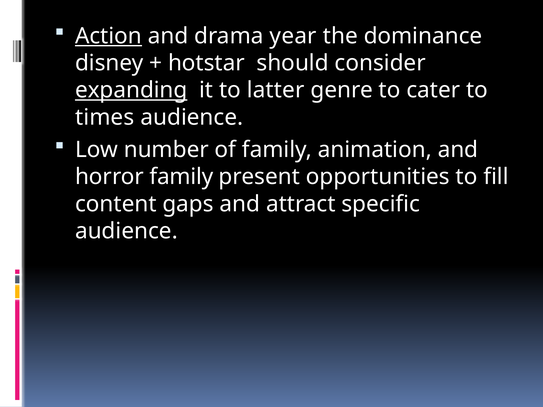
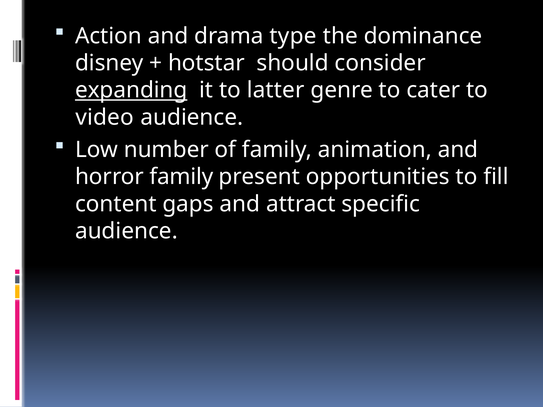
Action underline: present -> none (108, 36)
year: year -> type (293, 36)
times: times -> video (105, 117)
